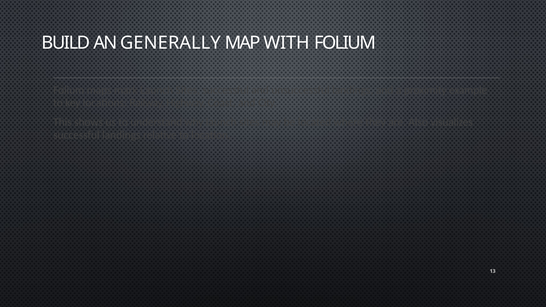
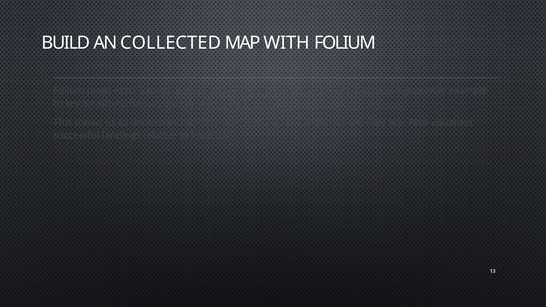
GENERALLY: GENERALLY -> COLLECTED (171, 43)
